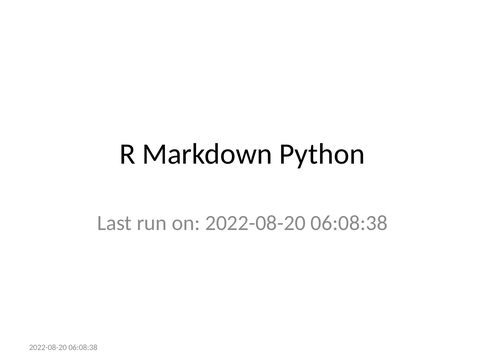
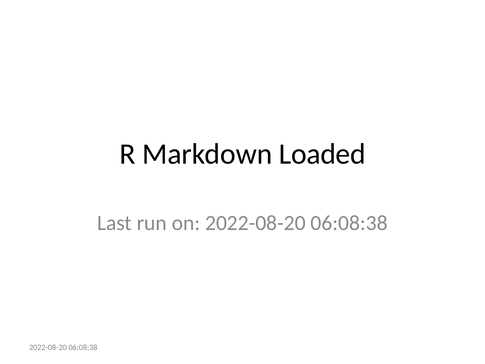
Python: Python -> Loaded (322, 154)
